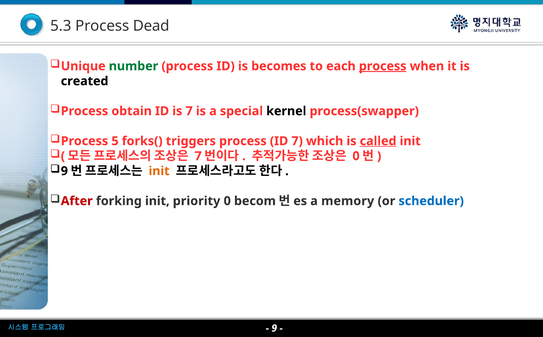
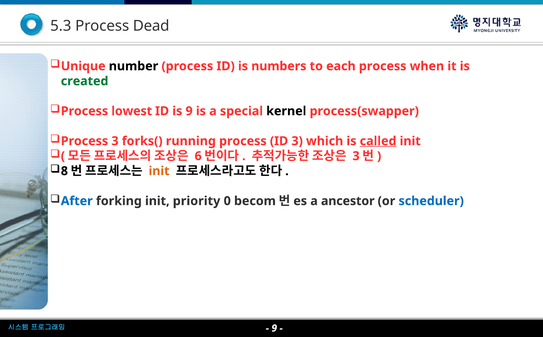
number colour: green -> black (134, 66)
becomes: becomes -> numbers (279, 66)
process underline: present -> none (383, 66)
created colour: black -> green (85, 81)
obtain: obtain -> lowest (132, 111)
is 7: 7 -> 9 (189, 111)
Process 5: 5 -> 3 (115, 141)
triggers: triggers -> running (191, 141)
ID 7: 7 -> 3 (297, 141)
7: 7 -> 6 (198, 156)
0: 0 -> 3 (356, 156)
9: 9 -> 8 (64, 171)
After colour: red -> blue (77, 201)
memory: memory -> ancestor (348, 201)
